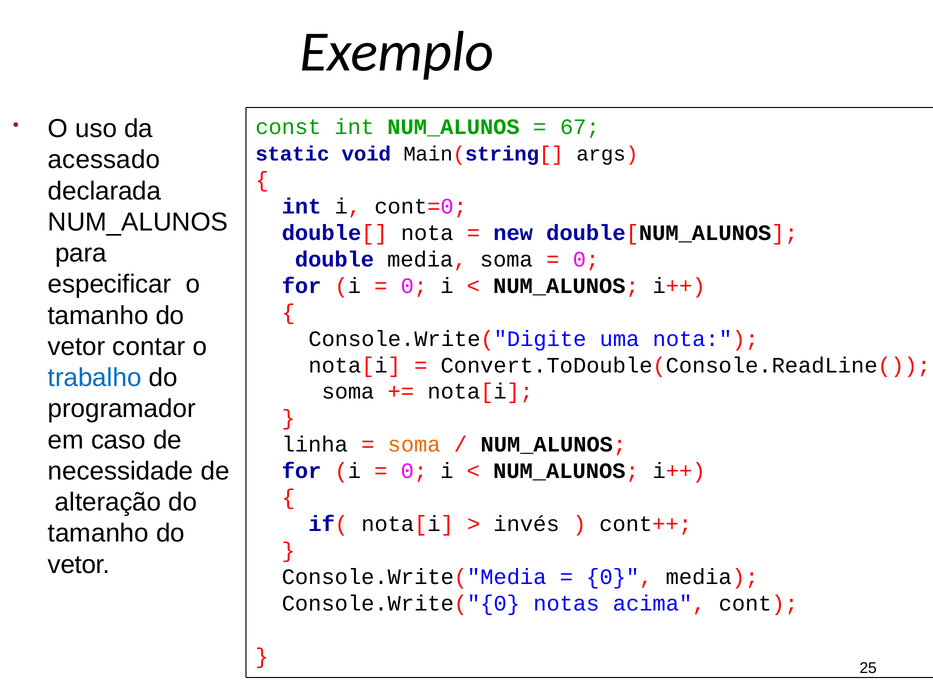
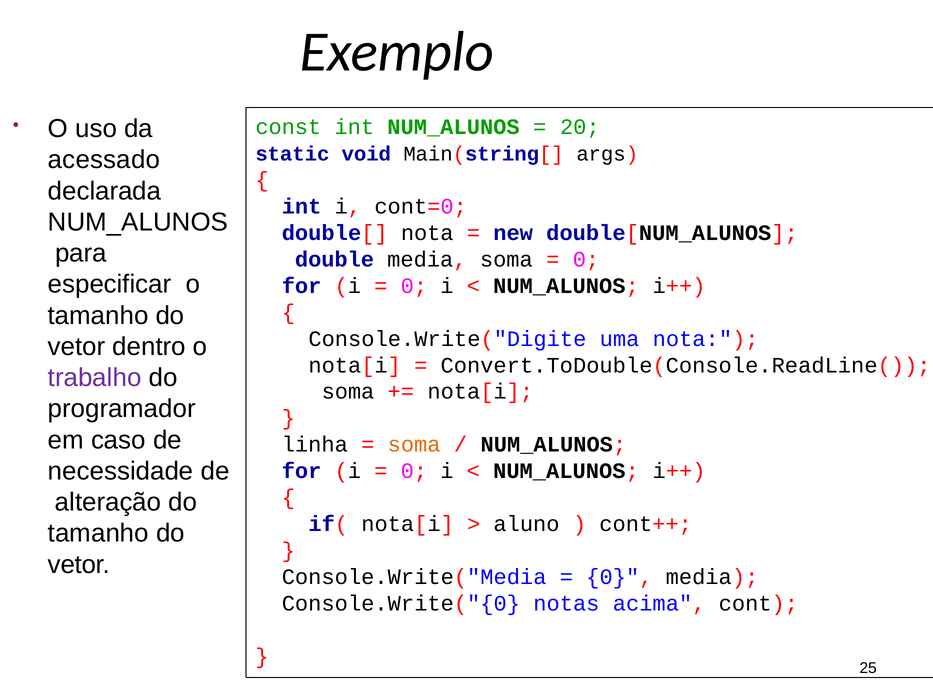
67: 67 -> 20 (580, 127)
contar: contar -> dentro (149, 346)
trabalho colour: blue -> purple (95, 378)
invés: invés -> aluno (527, 524)
